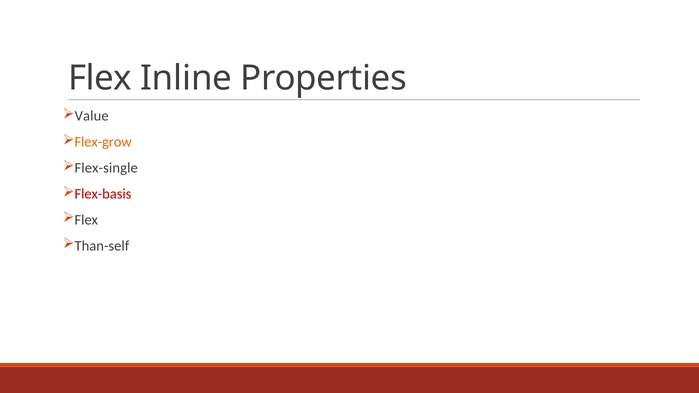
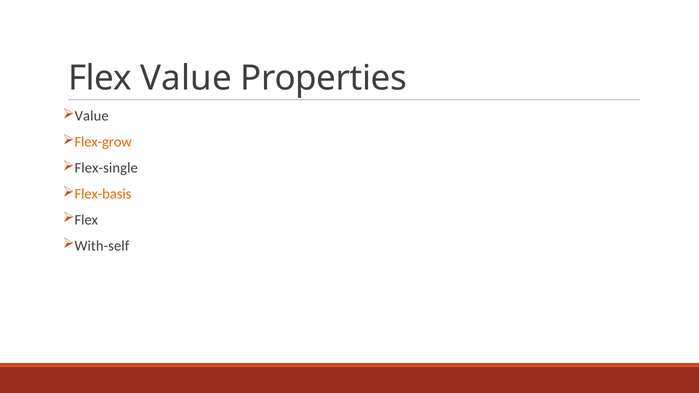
Flex Inline: Inline -> Value (186, 78)
Flex-basis colour: red -> orange (103, 194)
Than-self: Than-self -> With-self (102, 246)
